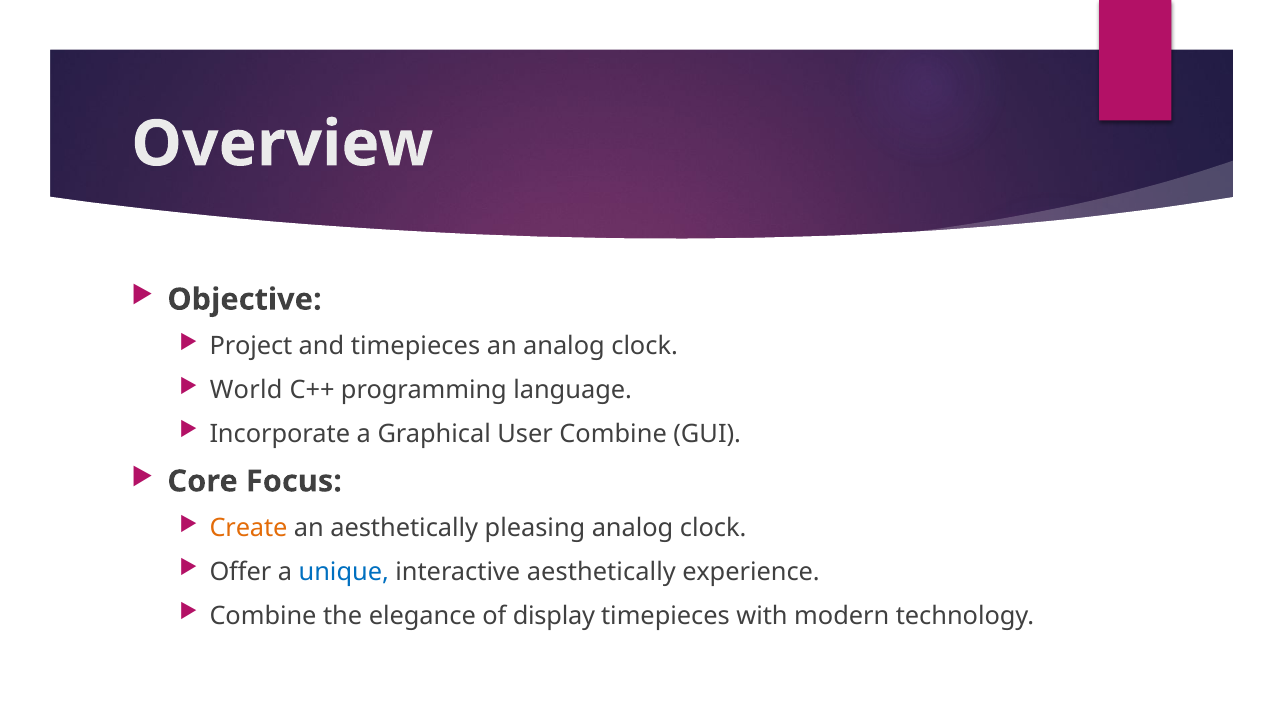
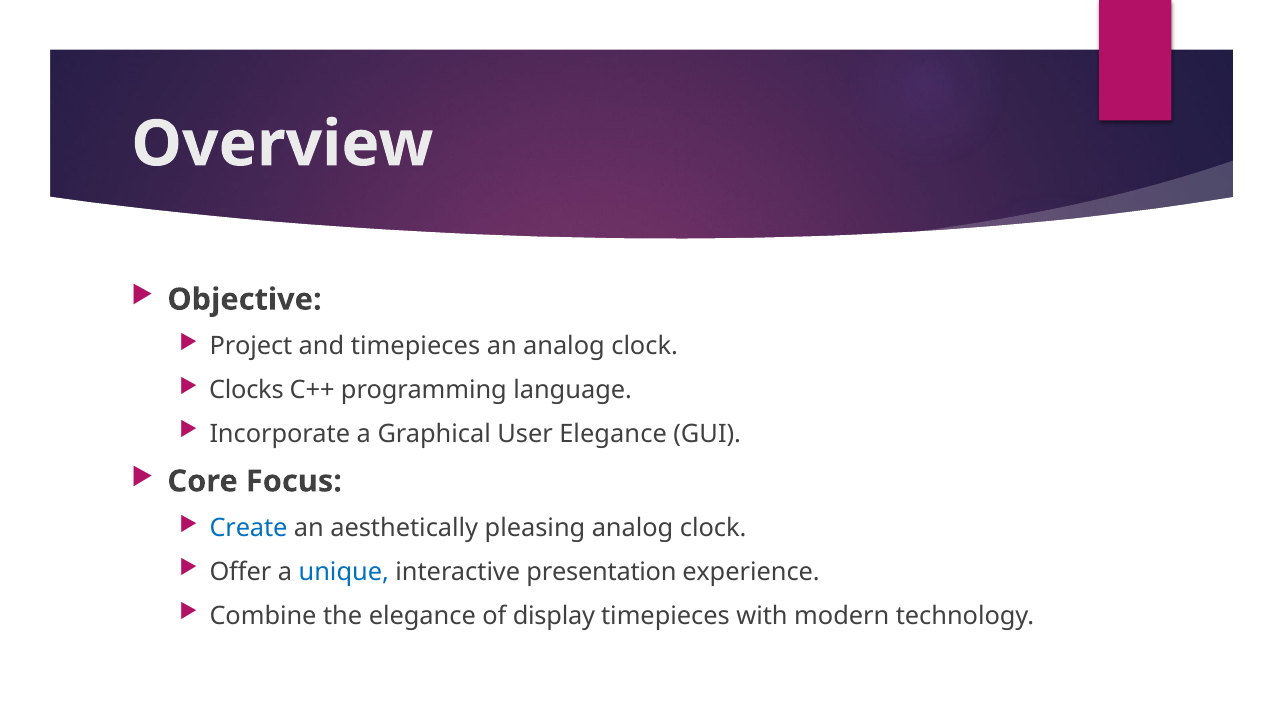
World: World -> Clocks (246, 390)
User Combine: Combine -> Elegance (613, 434)
Create colour: orange -> blue (248, 528)
interactive aesthetically: aesthetically -> presentation (602, 572)
